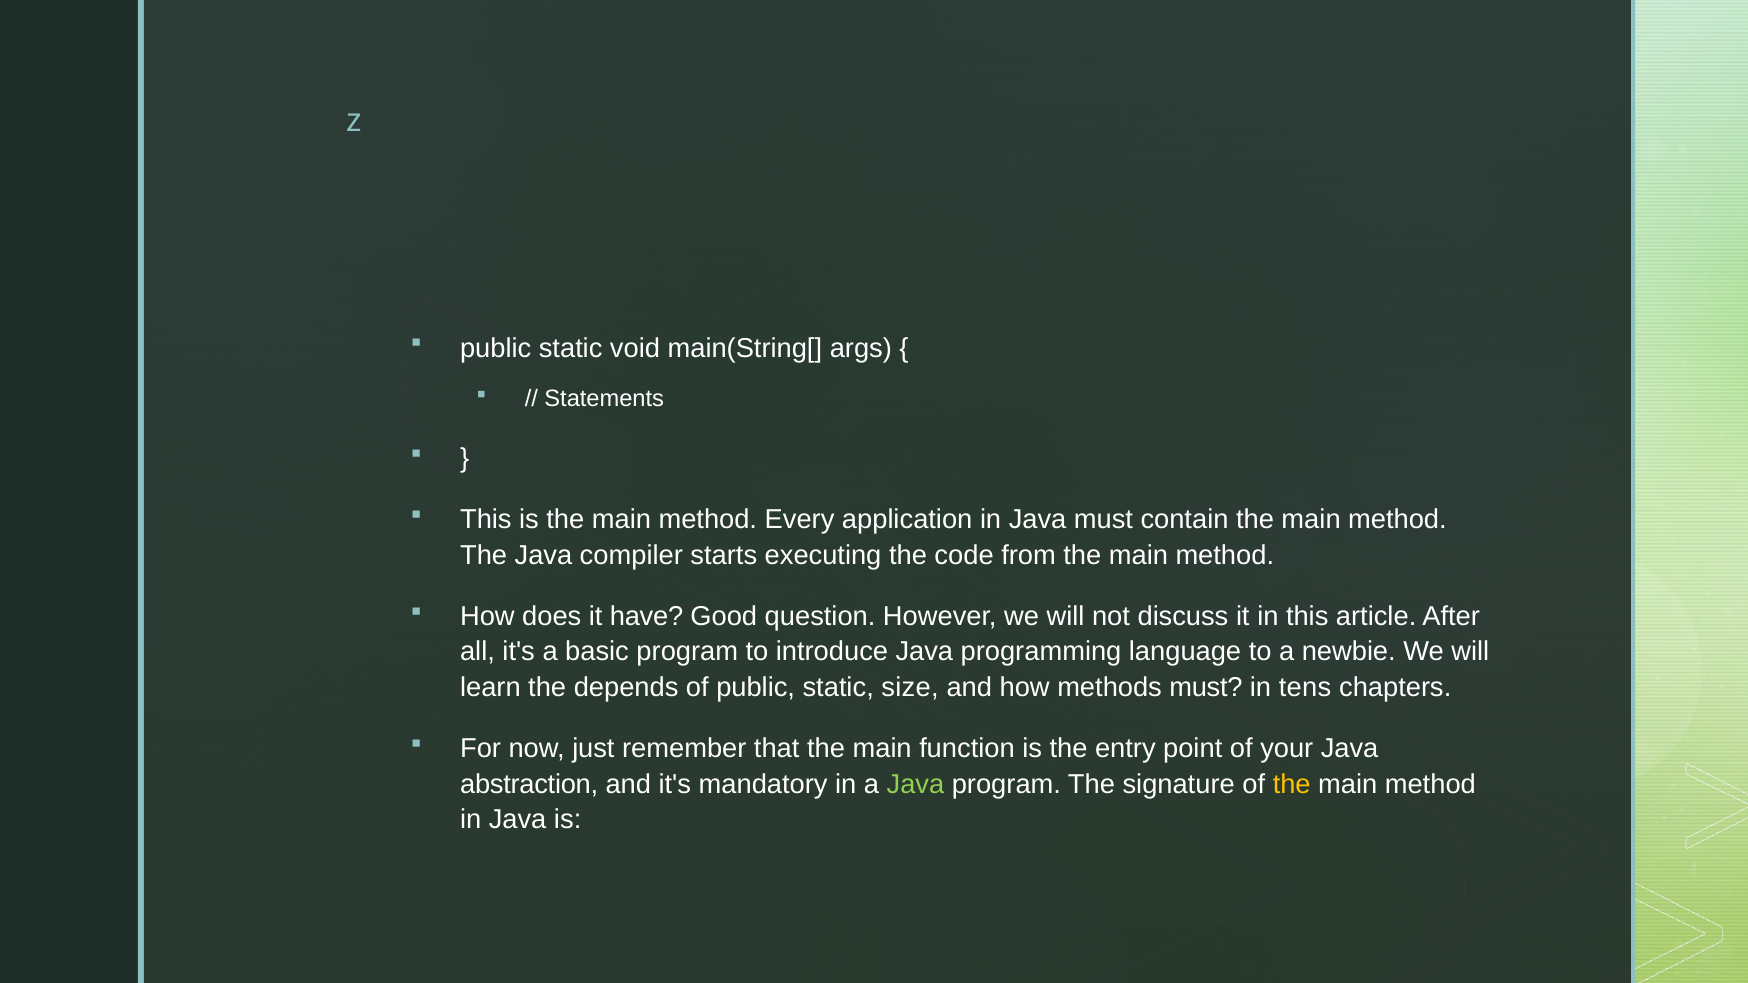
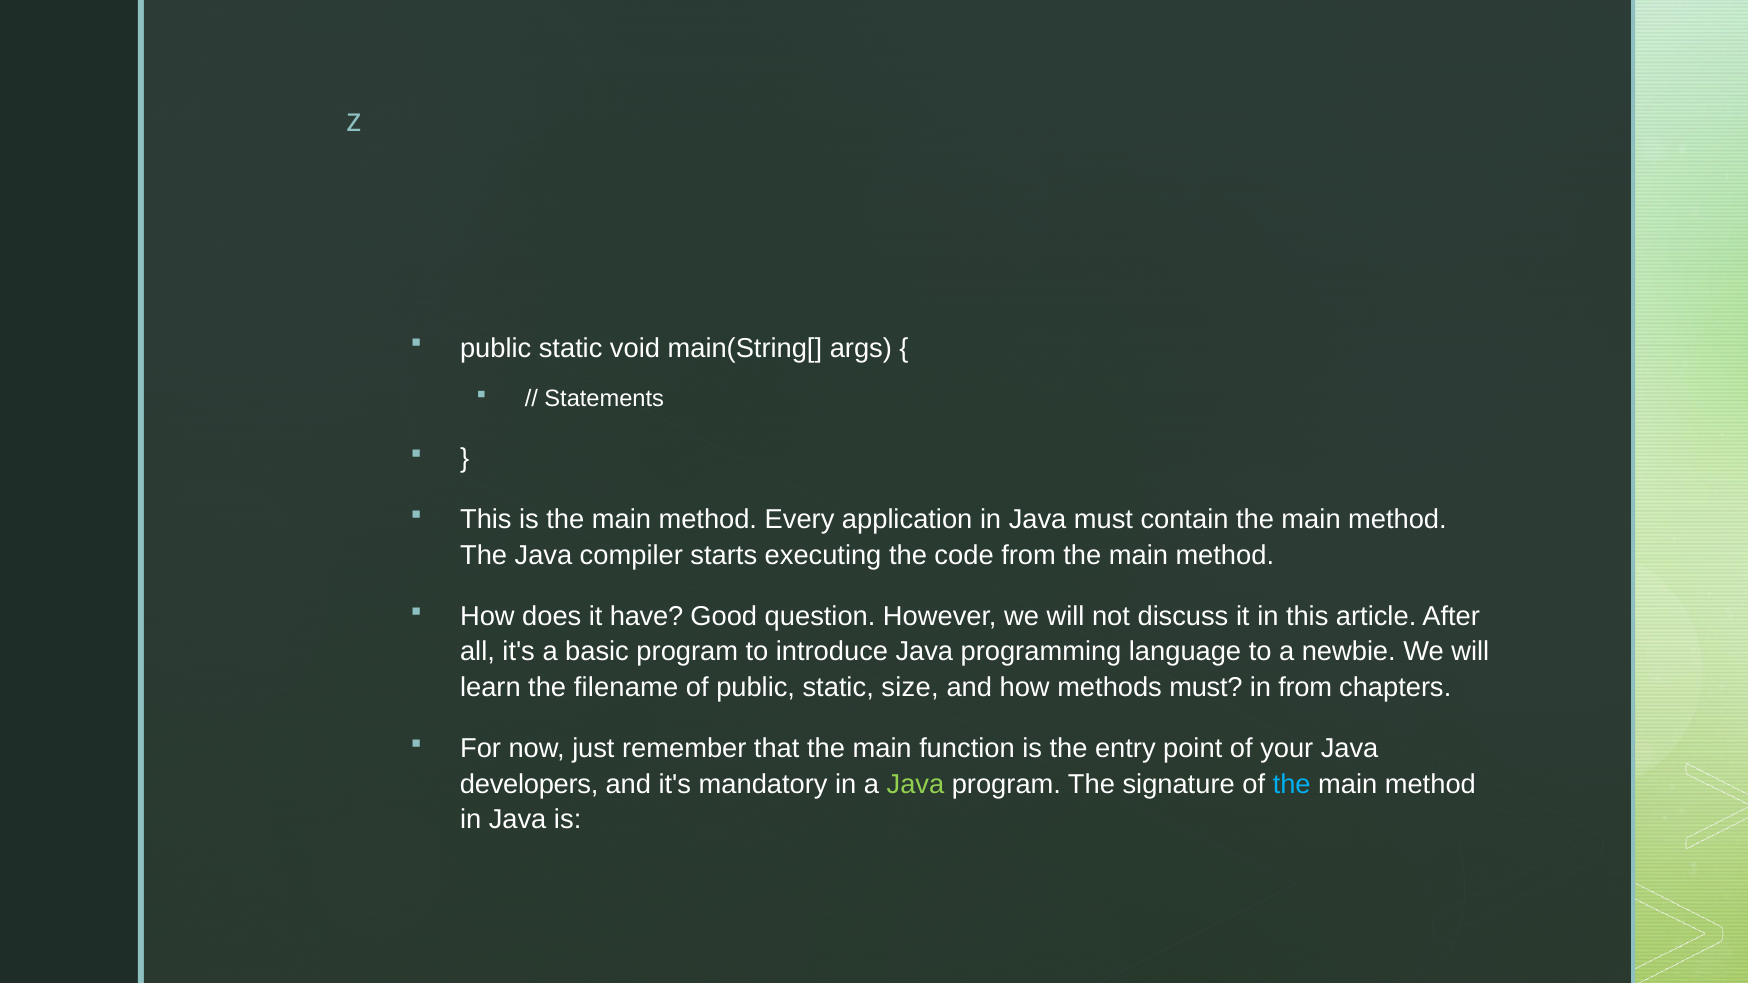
depends: depends -> filename (626, 687)
in tens: tens -> from (1305, 687)
abstraction: abstraction -> developers (529, 784)
the colour: yellow -> light blue (1292, 784)
